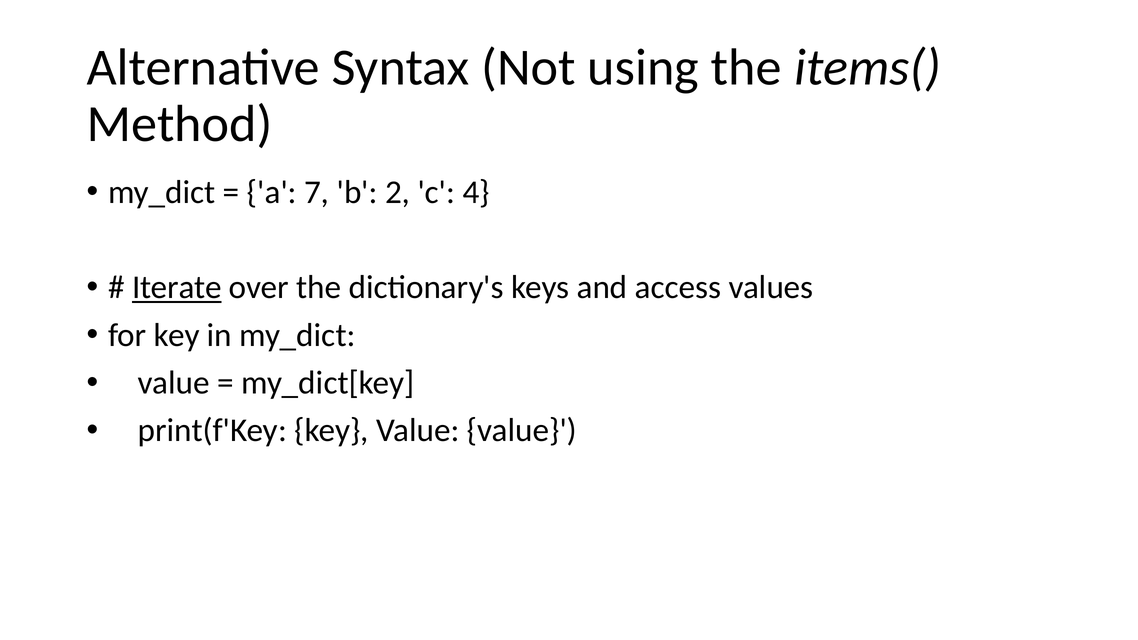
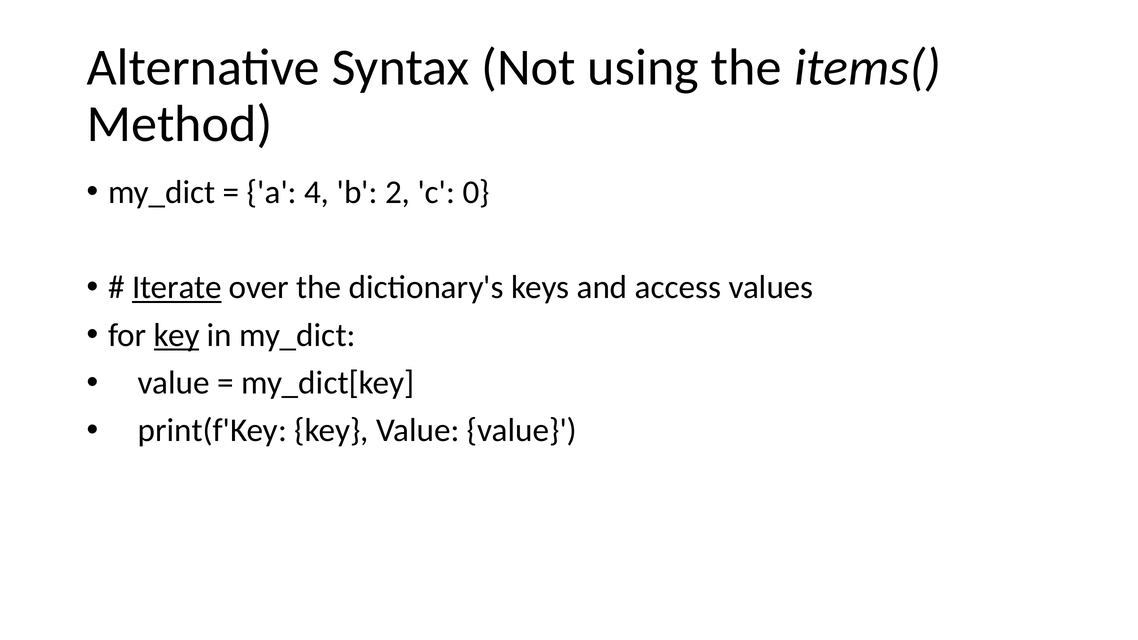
7: 7 -> 4 (317, 192)
4: 4 -> 0 (476, 192)
key underline: none -> present (177, 335)
